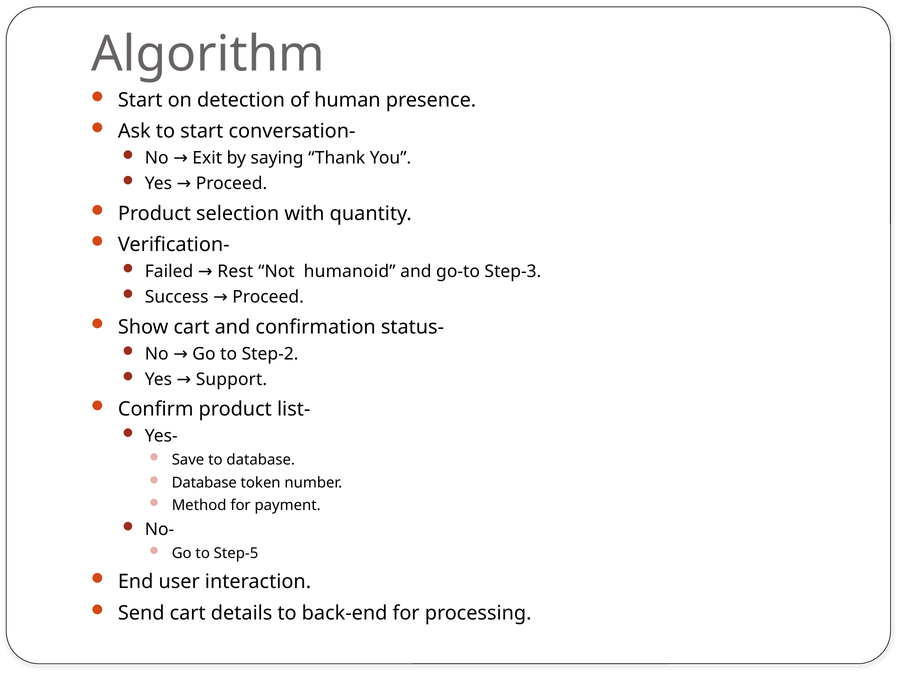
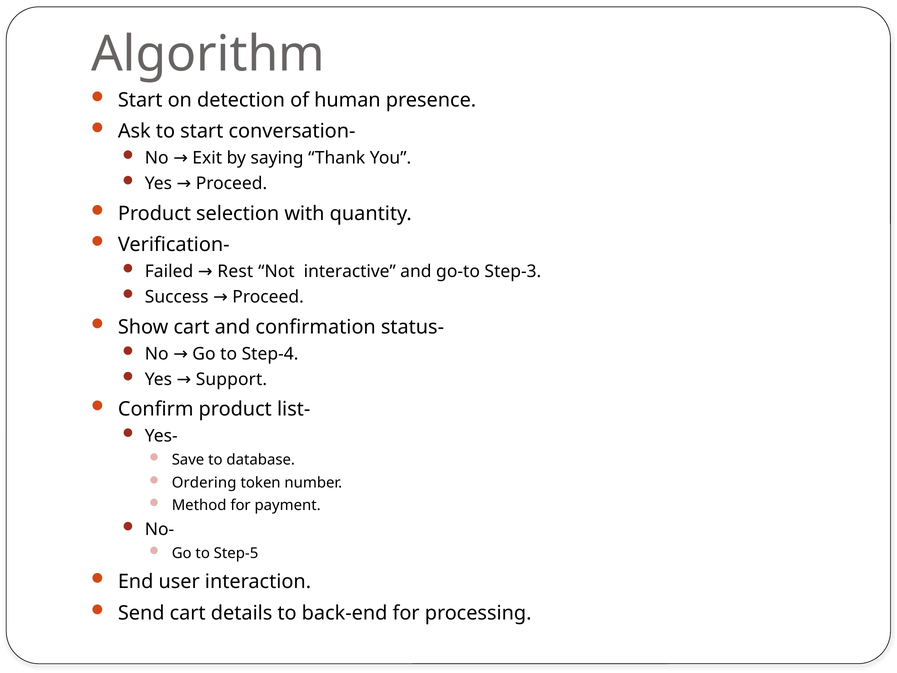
humanoid: humanoid -> interactive (350, 271)
Step-2: Step-2 -> Step-4 (270, 354)
Database: Database -> Ordering (204, 482)
